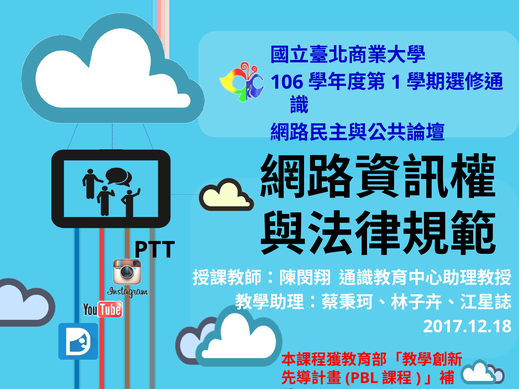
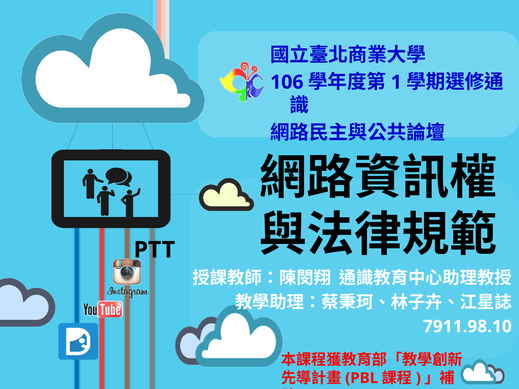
2017.12.18: 2017.12.18 -> 7911.98.10 (467, 327)
